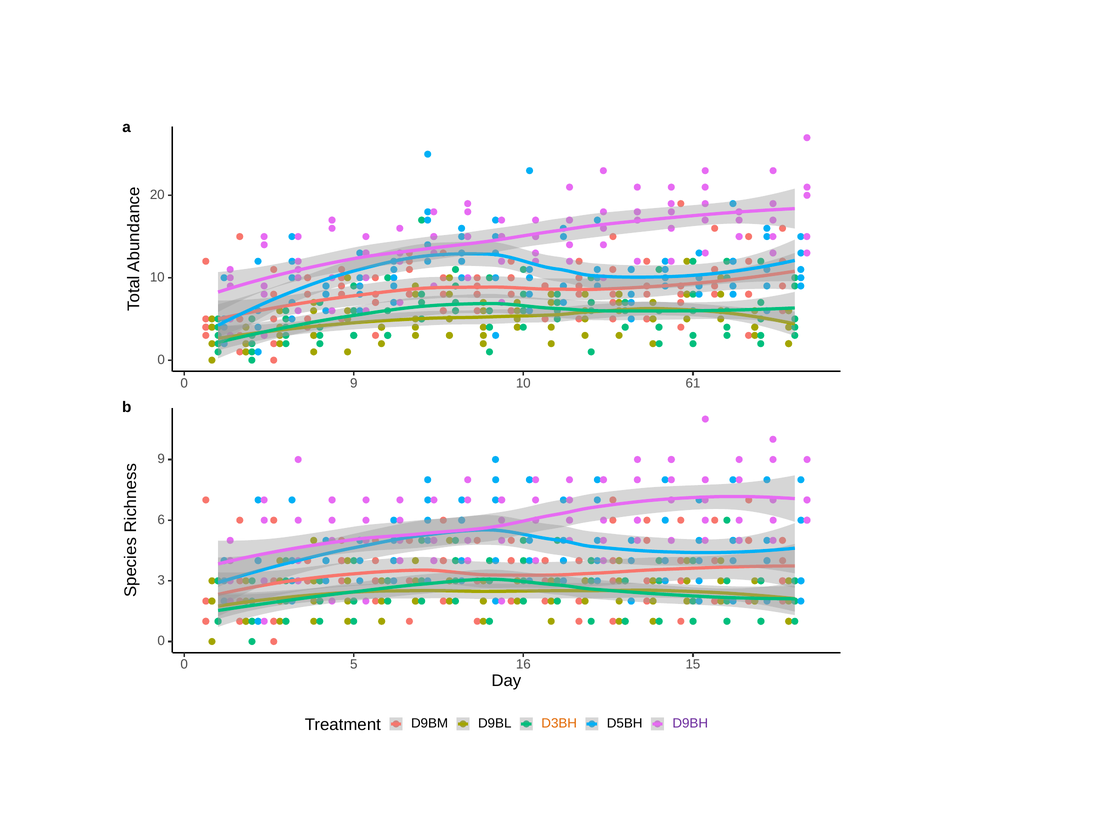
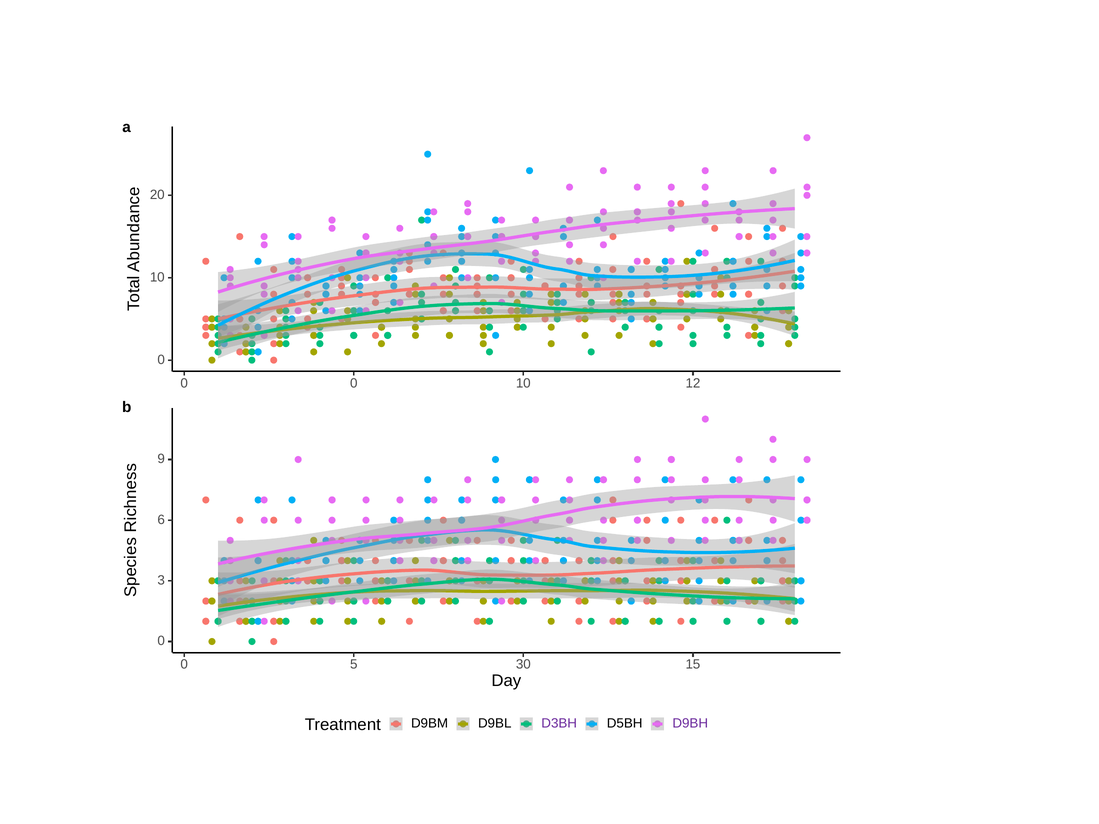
0 9: 9 -> 0 (354, 383)
61: 61 -> 12 (693, 383)
16: 16 -> 30 (523, 665)
D3BH colour: orange -> purple (559, 724)
